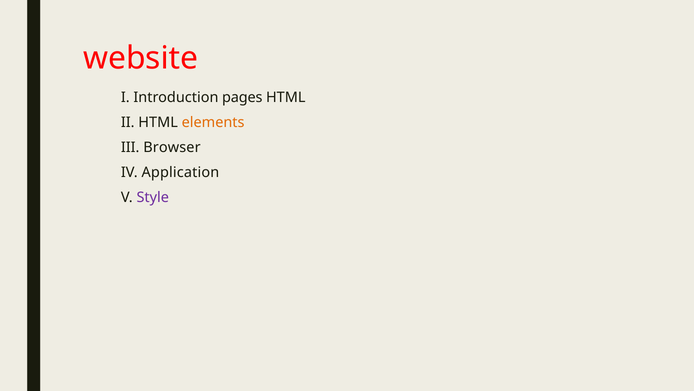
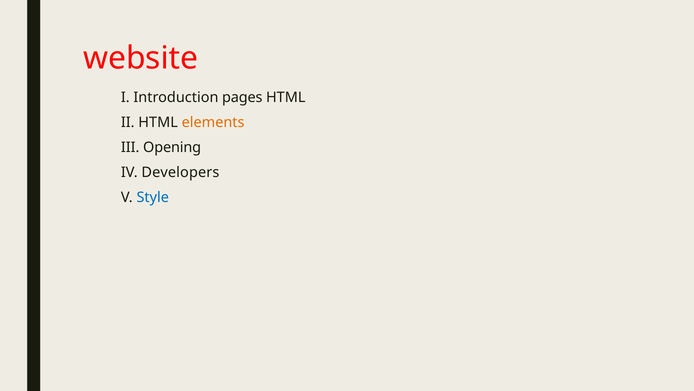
Browser: Browser -> Opening (172, 147)
Application: Application -> Developers (180, 172)
Style colour: purple -> blue (153, 197)
